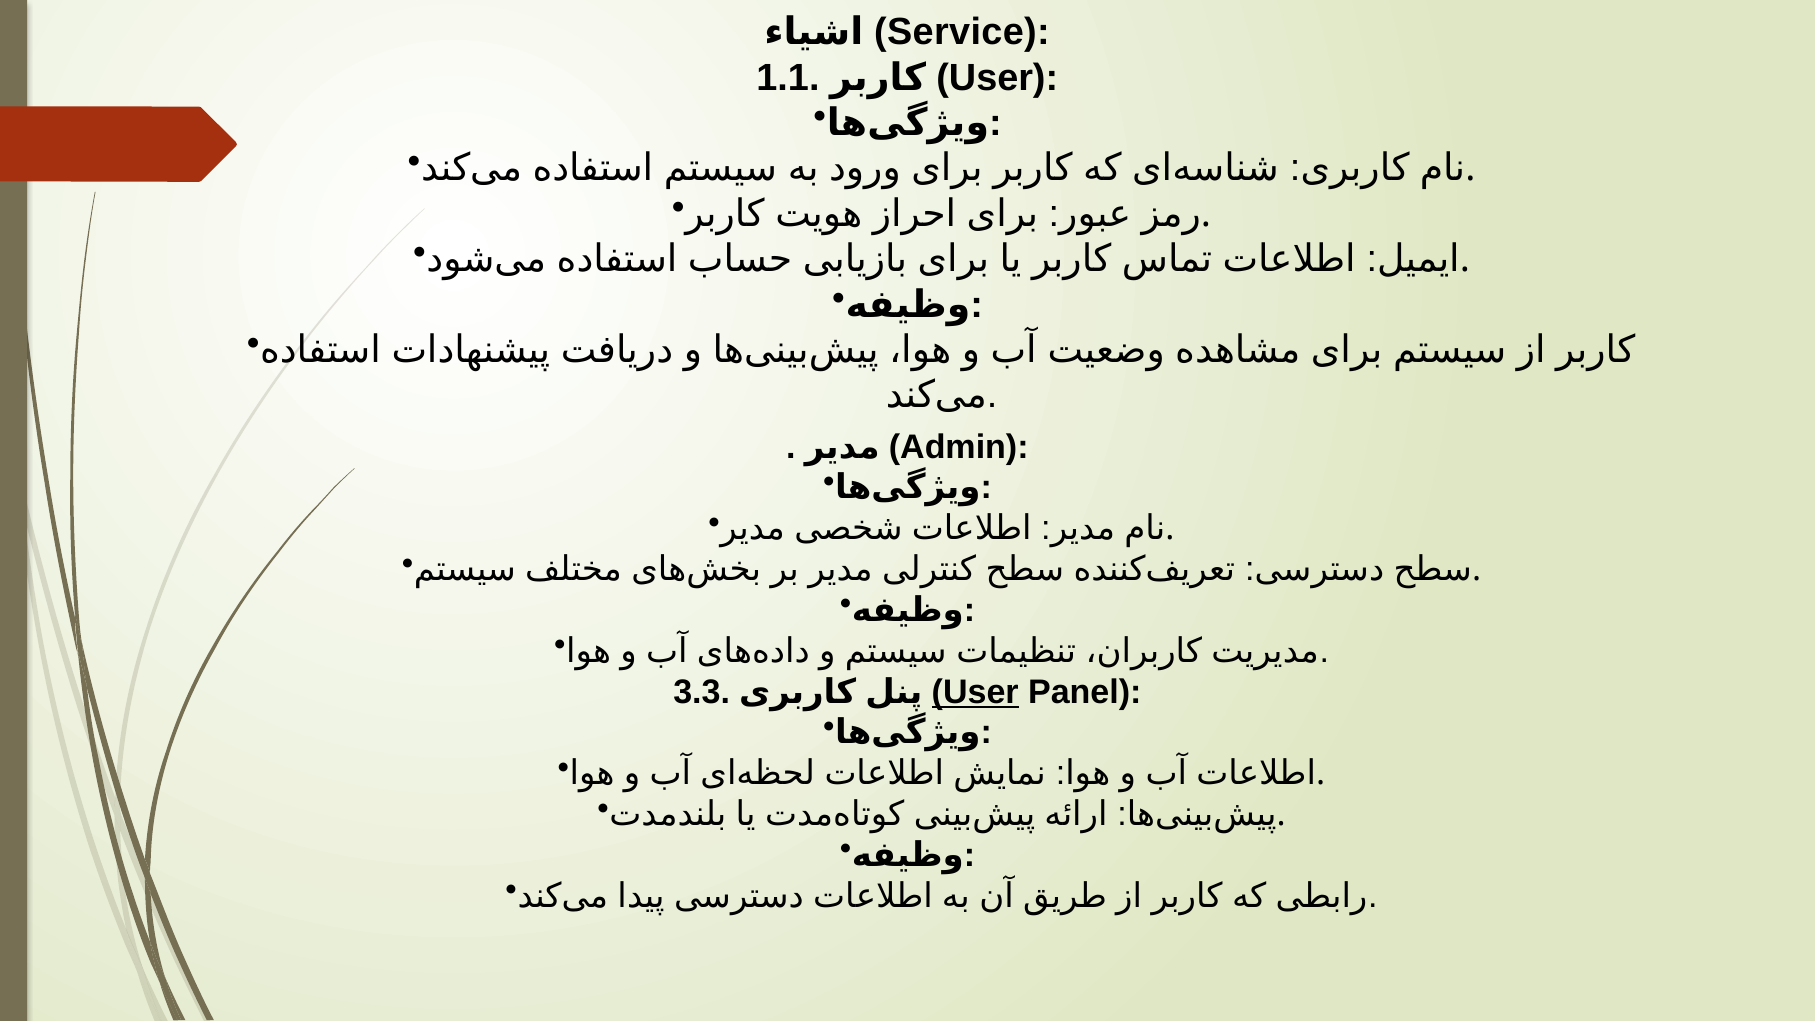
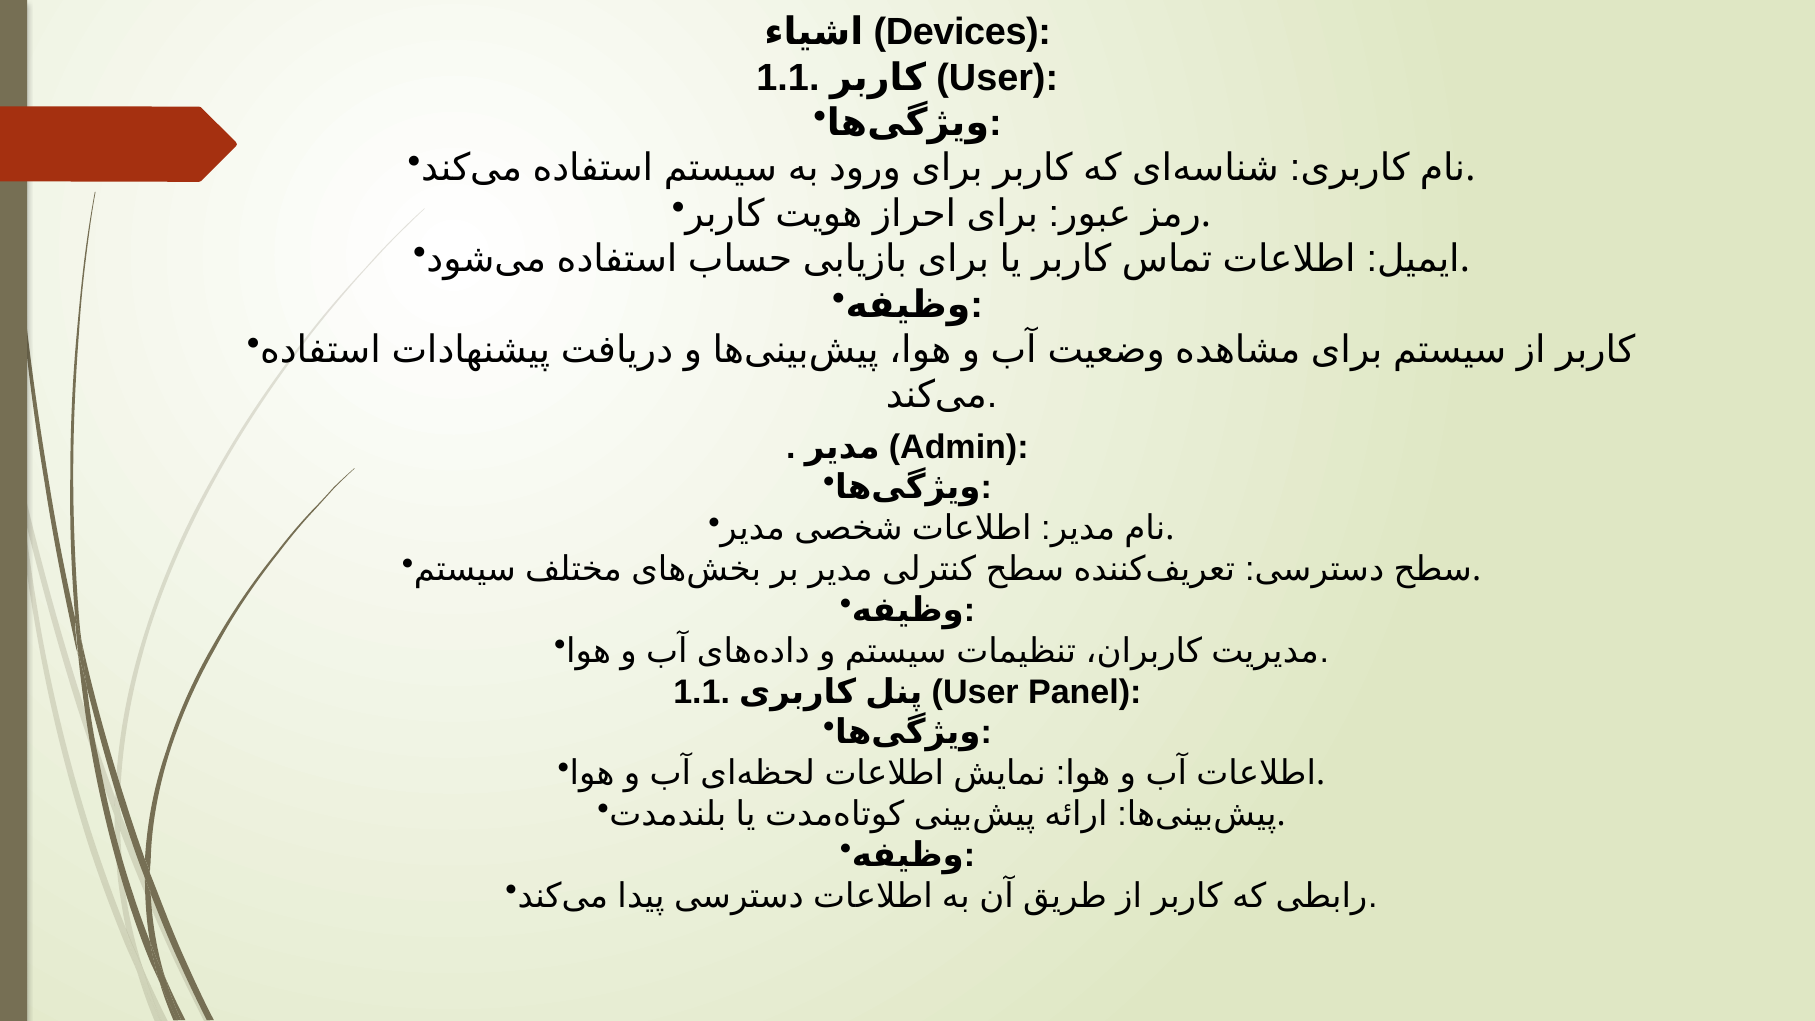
Service: Service -> Devices (962, 32)
3.3: 3.3 -> 1.1 (702, 692)
User underline: present -> none (975, 692)
